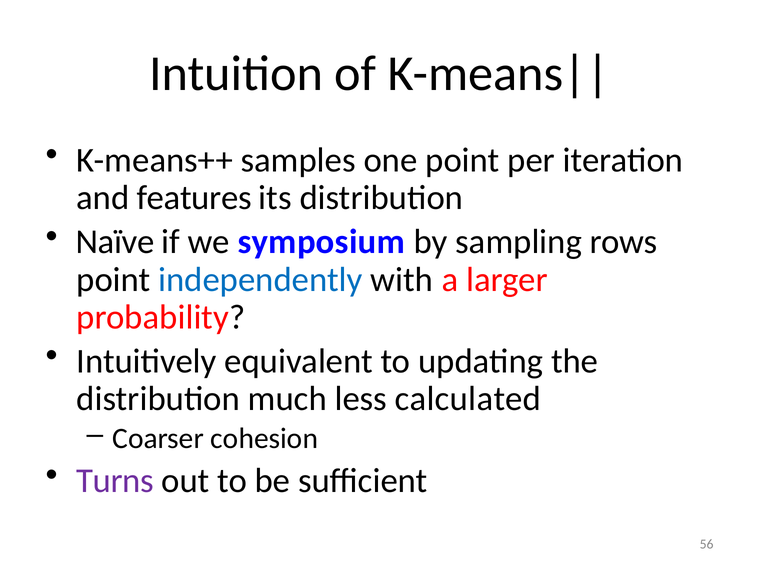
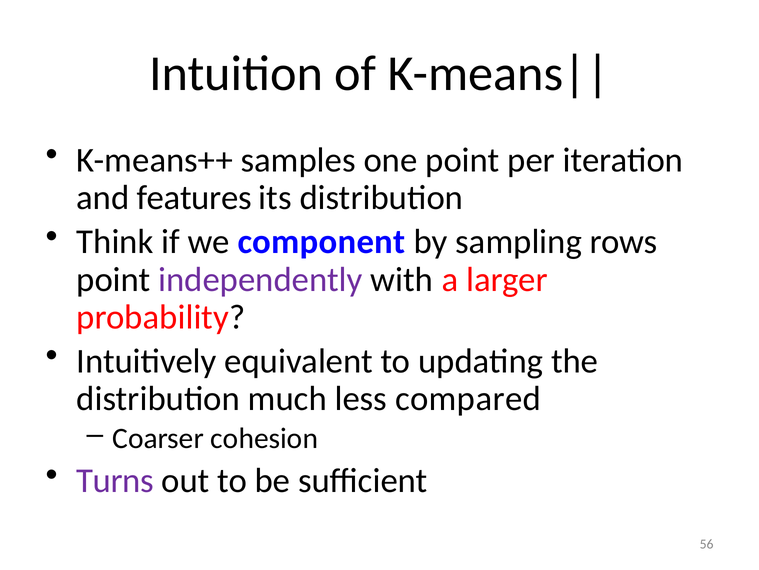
Naïve: Naïve -> Think (115, 242)
symposium: symposium -> component (321, 242)
independently colour: blue -> purple (260, 279)
calculated: calculated -> compared (468, 398)
